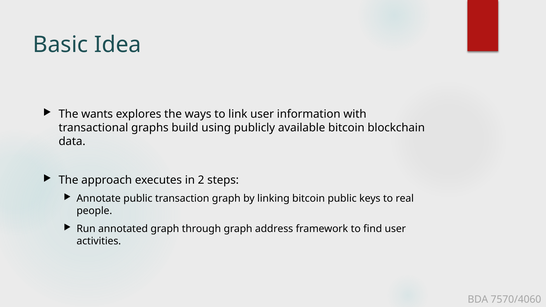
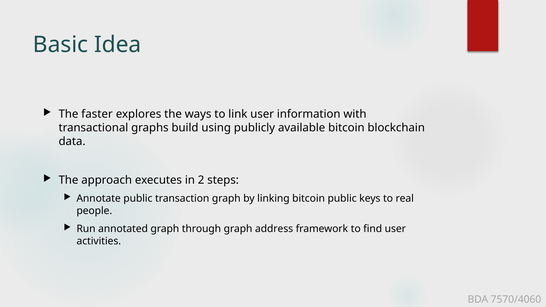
wants: wants -> faster (97, 114)
